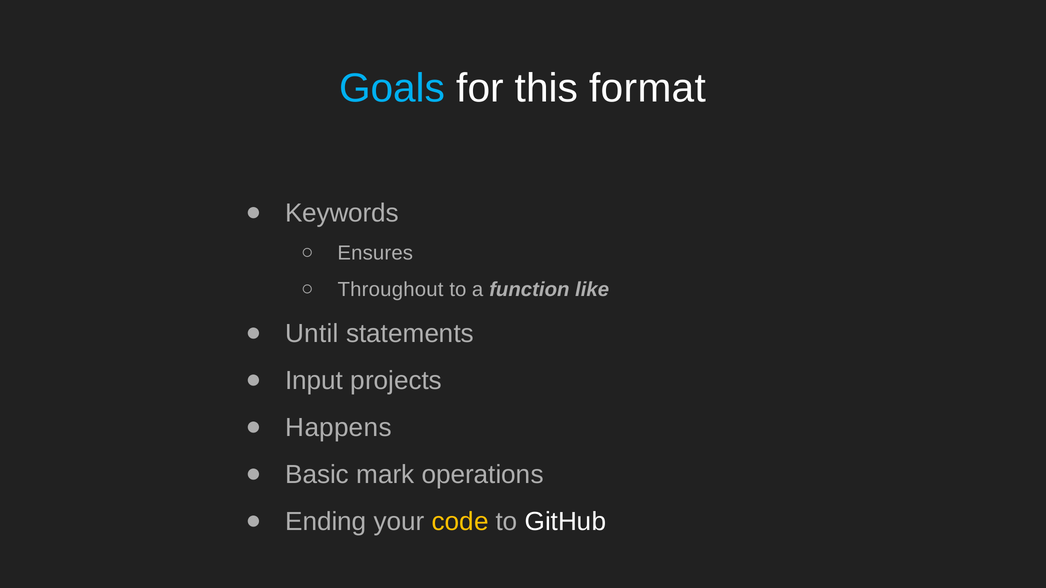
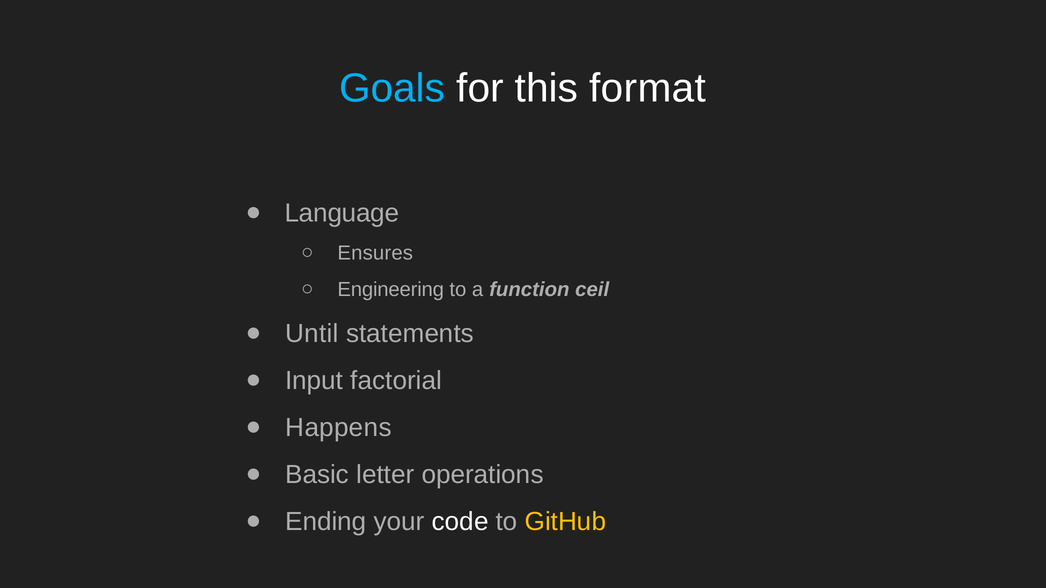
Keywords: Keywords -> Language (342, 213)
Throughout: Throughout -> Engineering (391, 290)
like: like -> ceil (592, 290)
projects: projects -> factorial (396, 381)
mark: mark -> letter (385, 475)
code colour: yellow -> white (460, 522)
GitHub colour: white -> yellow (565, 522)
